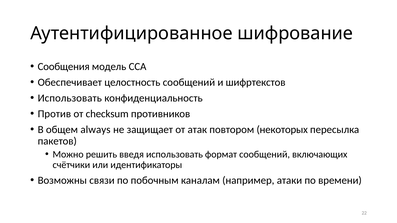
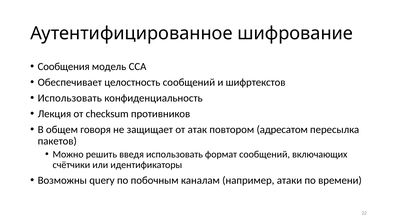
Против: Против -> Лекция (54, 114)
always: always -> говоря (96, 130)
некоторых: некоторых -> адресатом (282, 130)
связи: связи -> query (102, 180)
